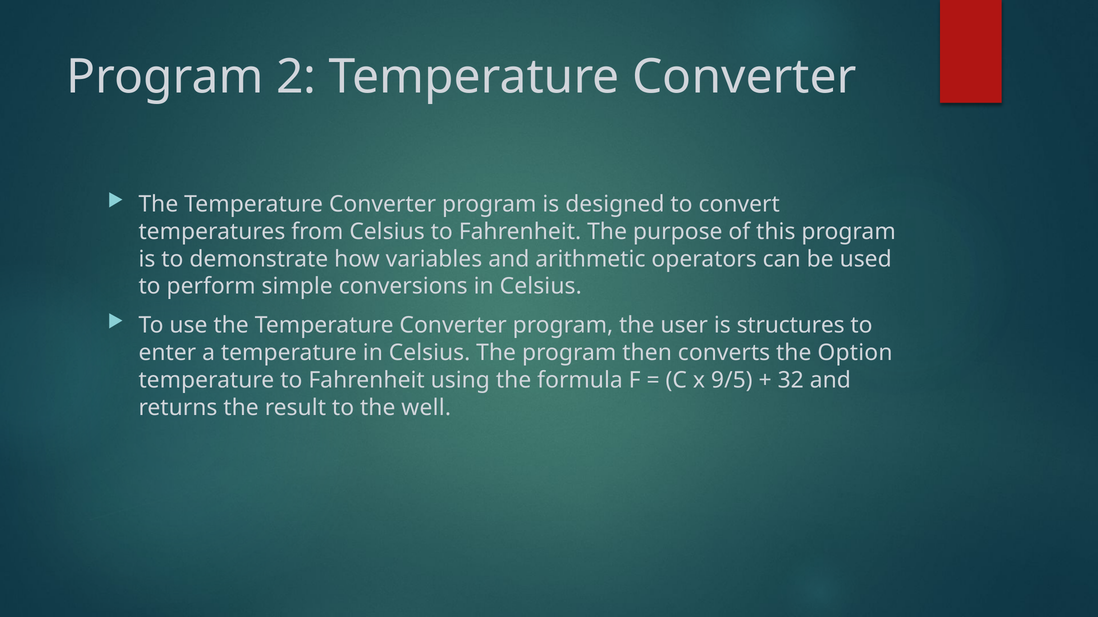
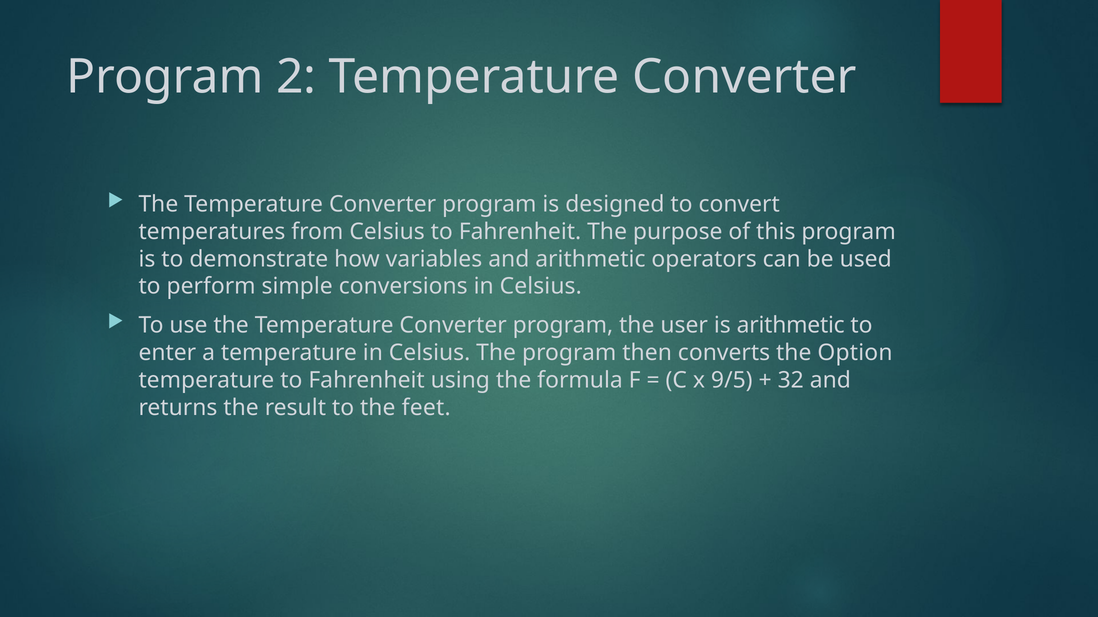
is structures: structures -> arithmetic (791, 326)
well: well -> feet (426, 408)
